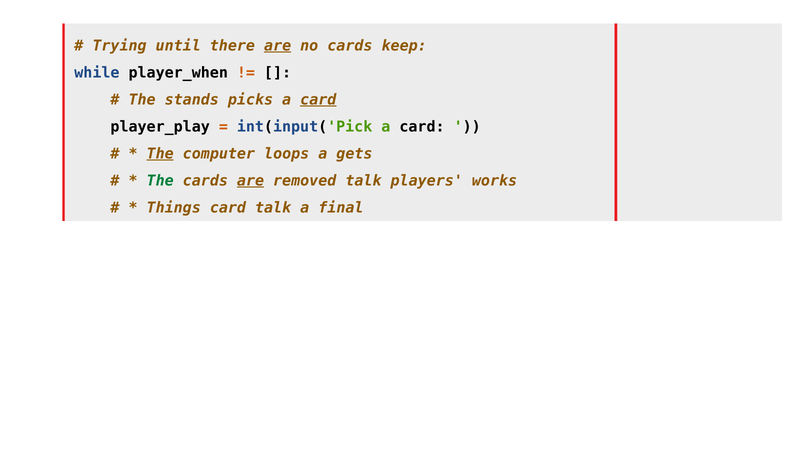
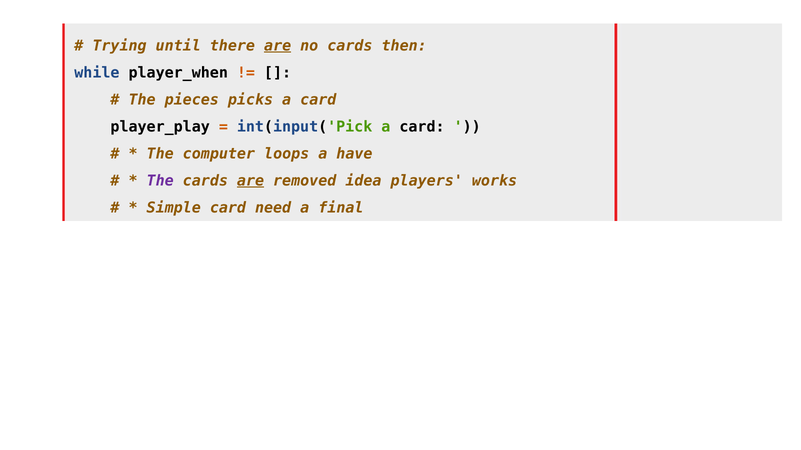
keep: keep -> then (404, 46)
stands: stands -> pieces (192, 100)
card underline: present -> none (318, 100)
The underline: present -> none (160, 154)
gets: gets -> have (354, 154)
The colour: green -> purple (160, 181)
removed talk: talk -> idea (363, 181)
Things: Things -> Simple (174, 208)
card talk: talk -> need (273, 208)
